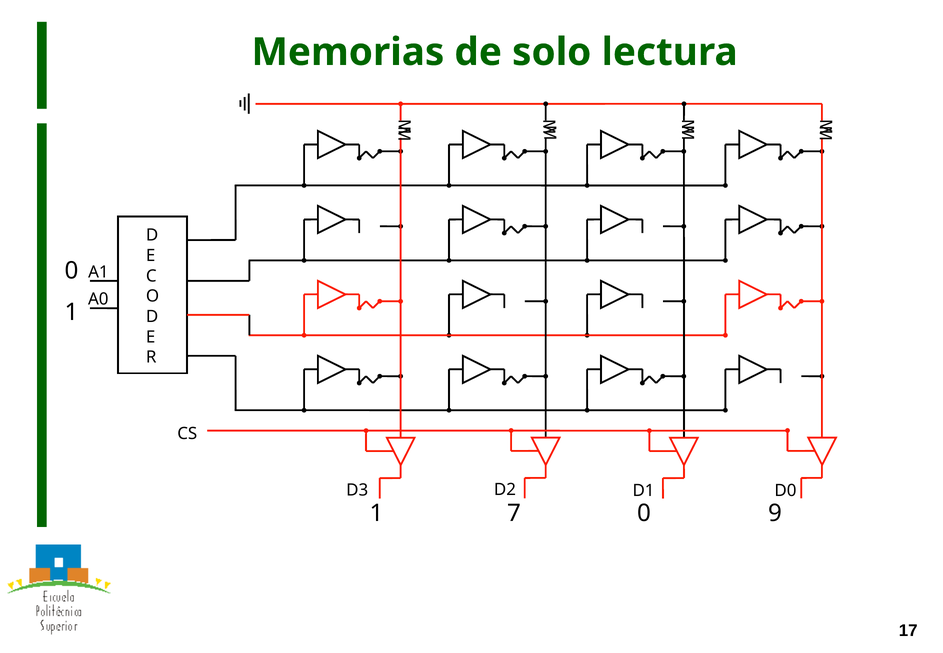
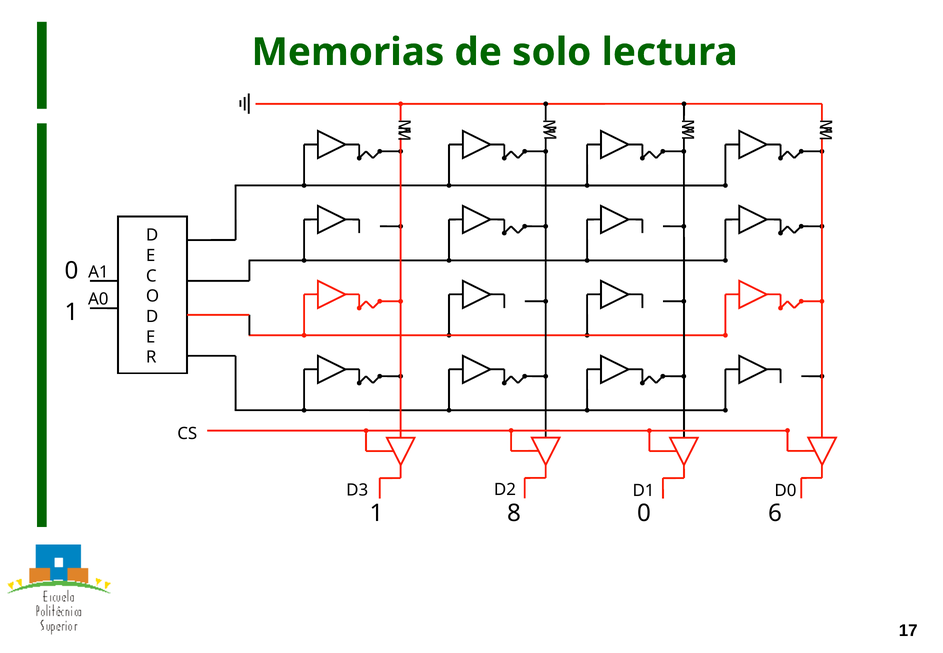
7: 7 -> 8 (514, 513)
9: 9 -> 6 (775, 513)
